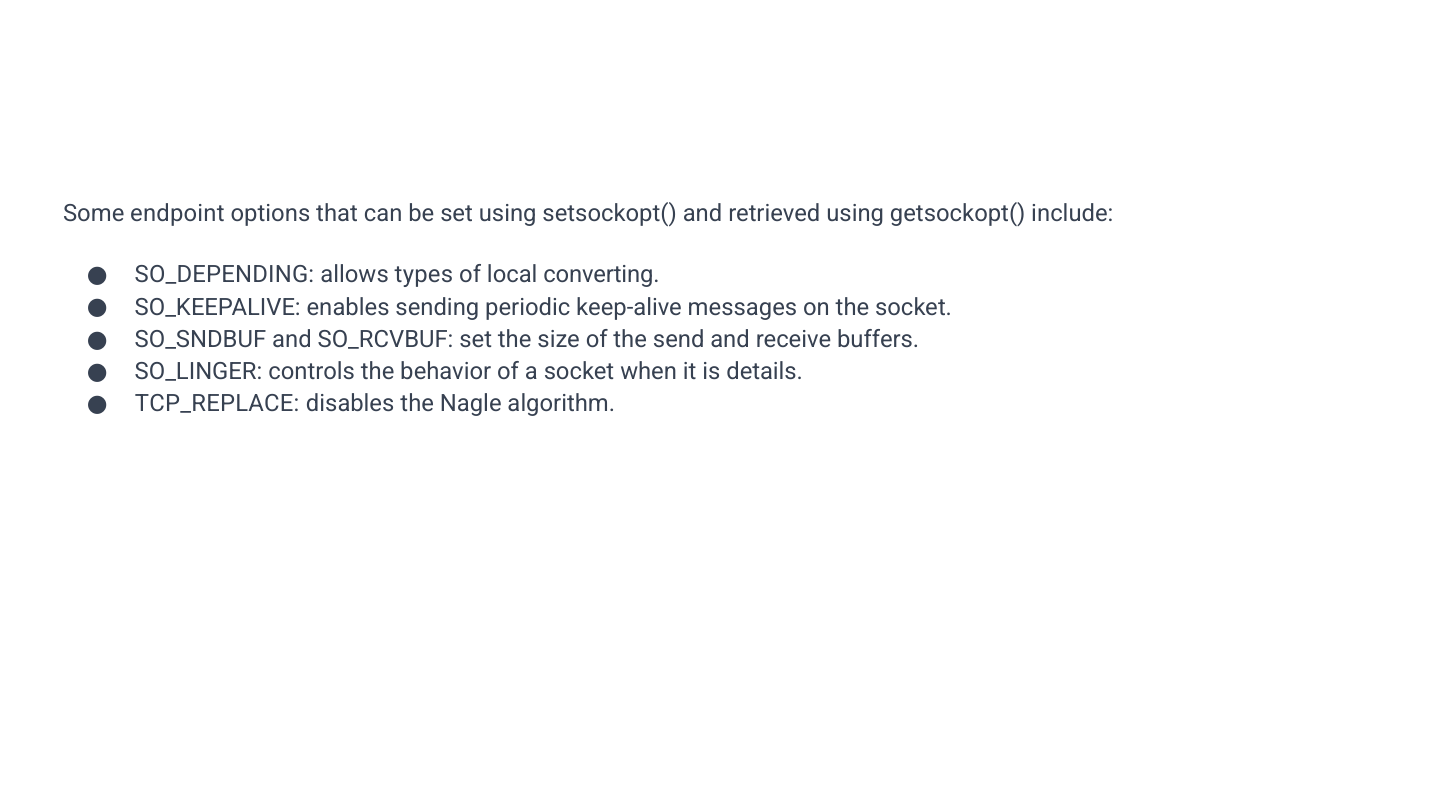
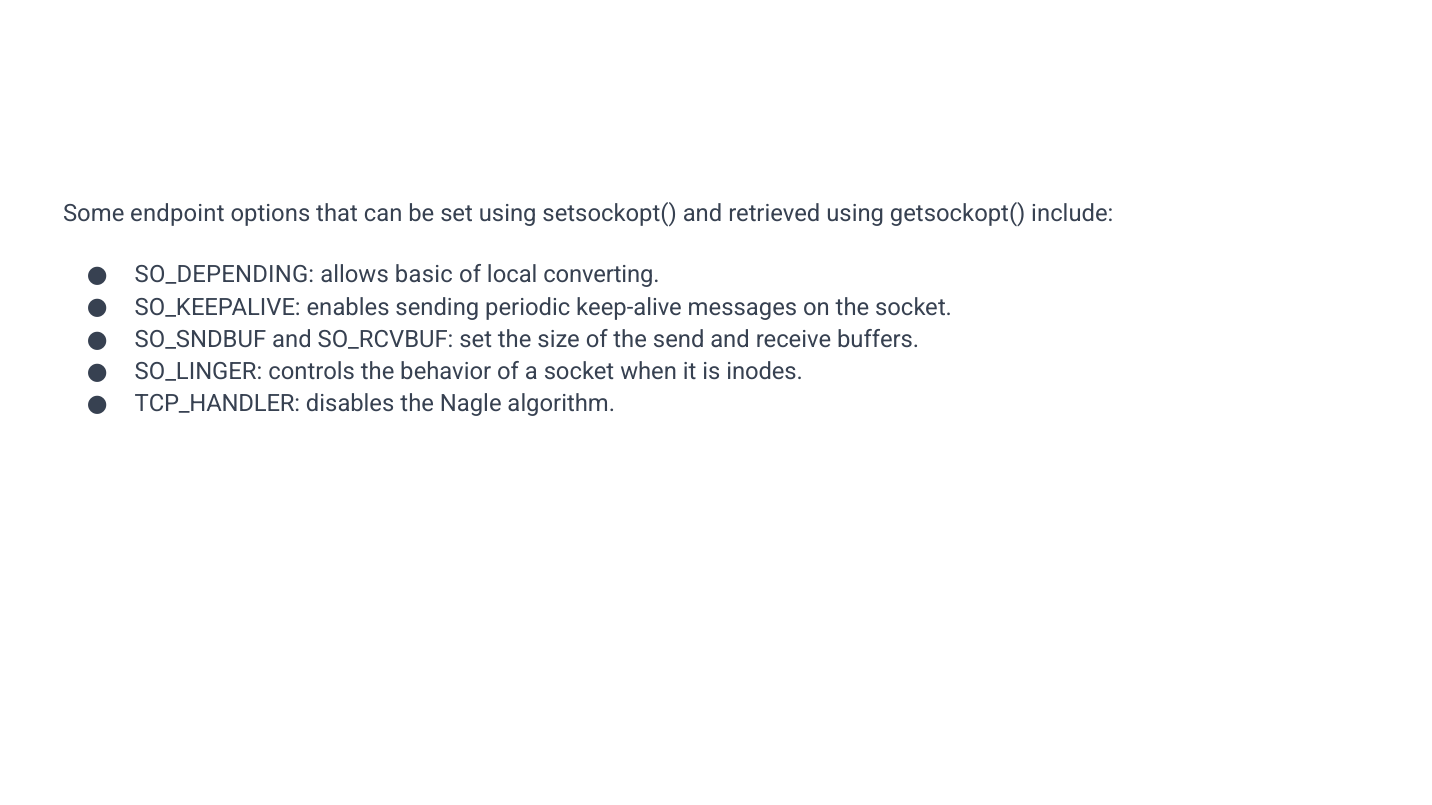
types: types -> basic (424, 275)
details: details -> inodes (765, 372)
TCP_REPLACE: TCP_REPLACE -> TCP_HANDLER (217, 404)
